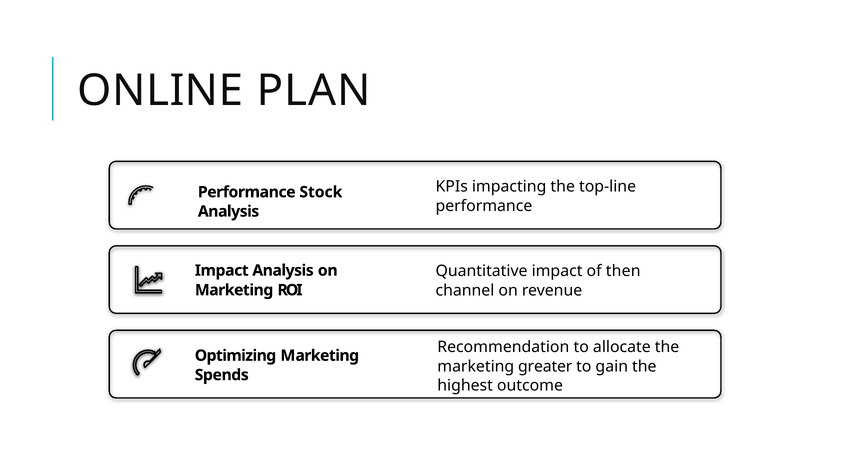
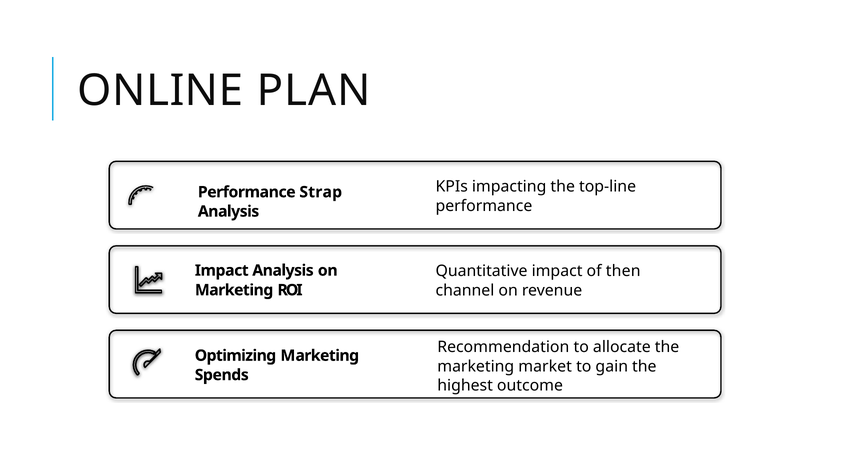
Stock: Stock -> Strap (321, 192)
greater: greater -> market (545, 367)
